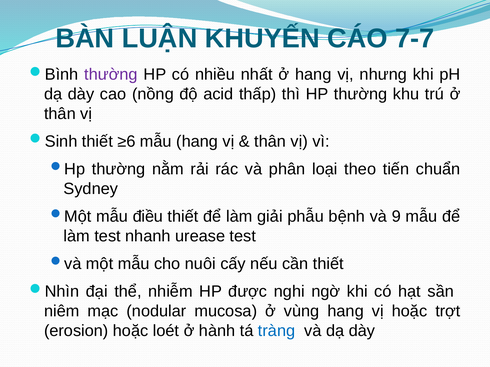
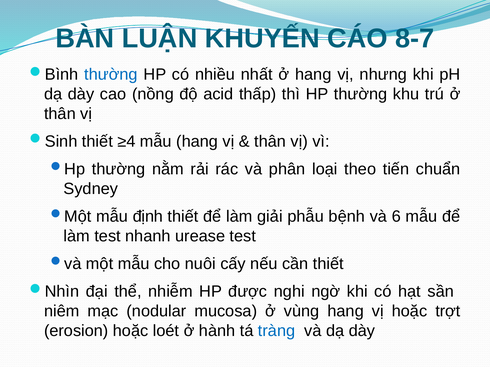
7-7: 7-7 -> 8-7 (415, 39)
thường colour: purple -> blue (111, 75)
≥6: ≥6 -> ≥4 (126, 142)
điều: điều -> định (148, 217)
9: 9 -> 6 (396, 217)
